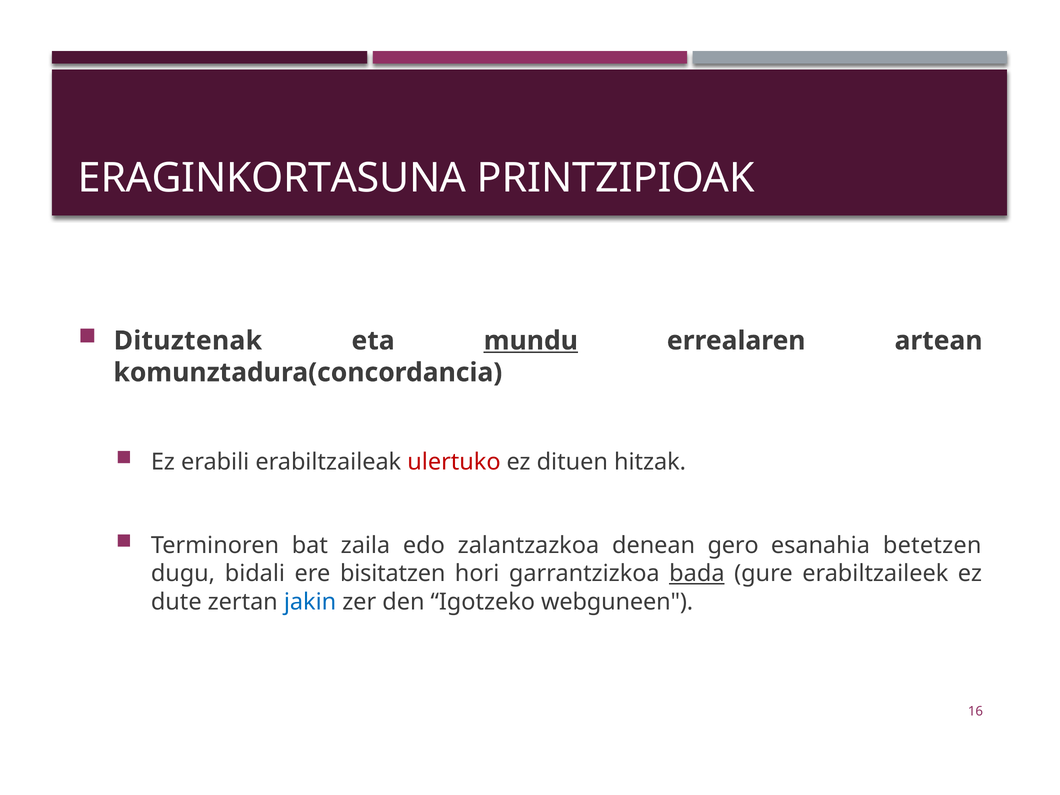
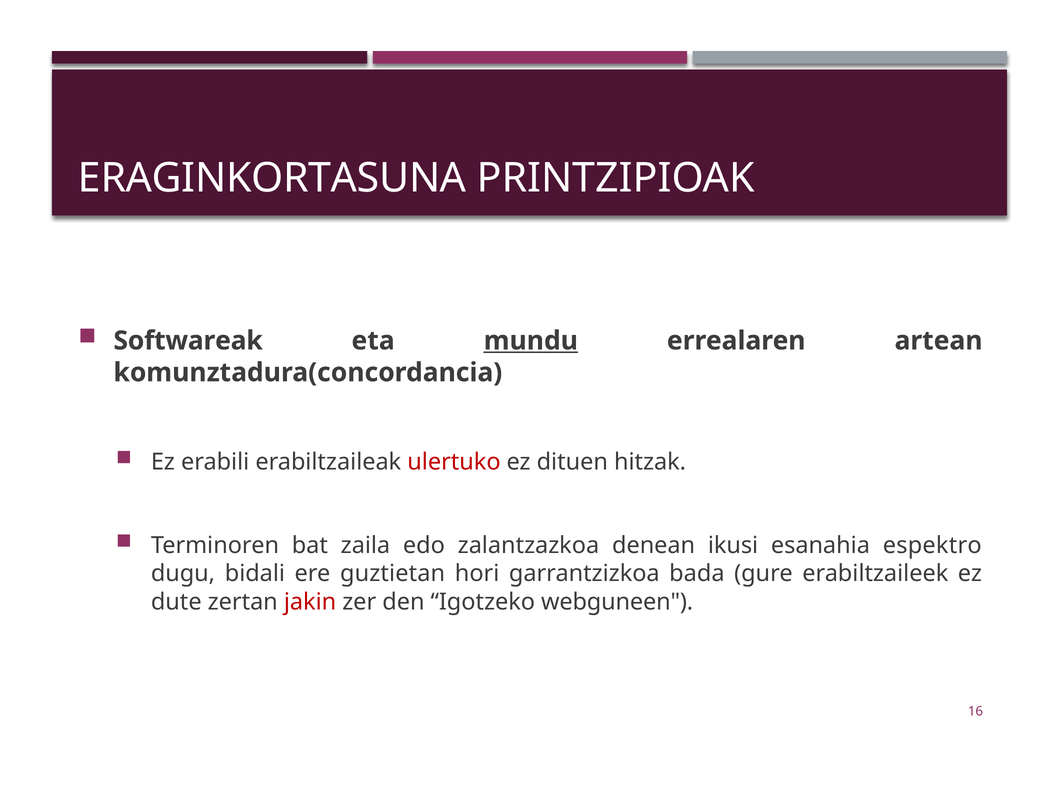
Dituztenak: Dituztenak -> Softwareak (188, 341)
gero: gero -> ikusi (733, 545)
betetzen: betetzen -> espektro (932, 545)
bisitatzen: bisitatzen -> guztietan (393, 574)
bada underline: present -> none (697, 574)
jakin colour: blue -> red (310, 602)
